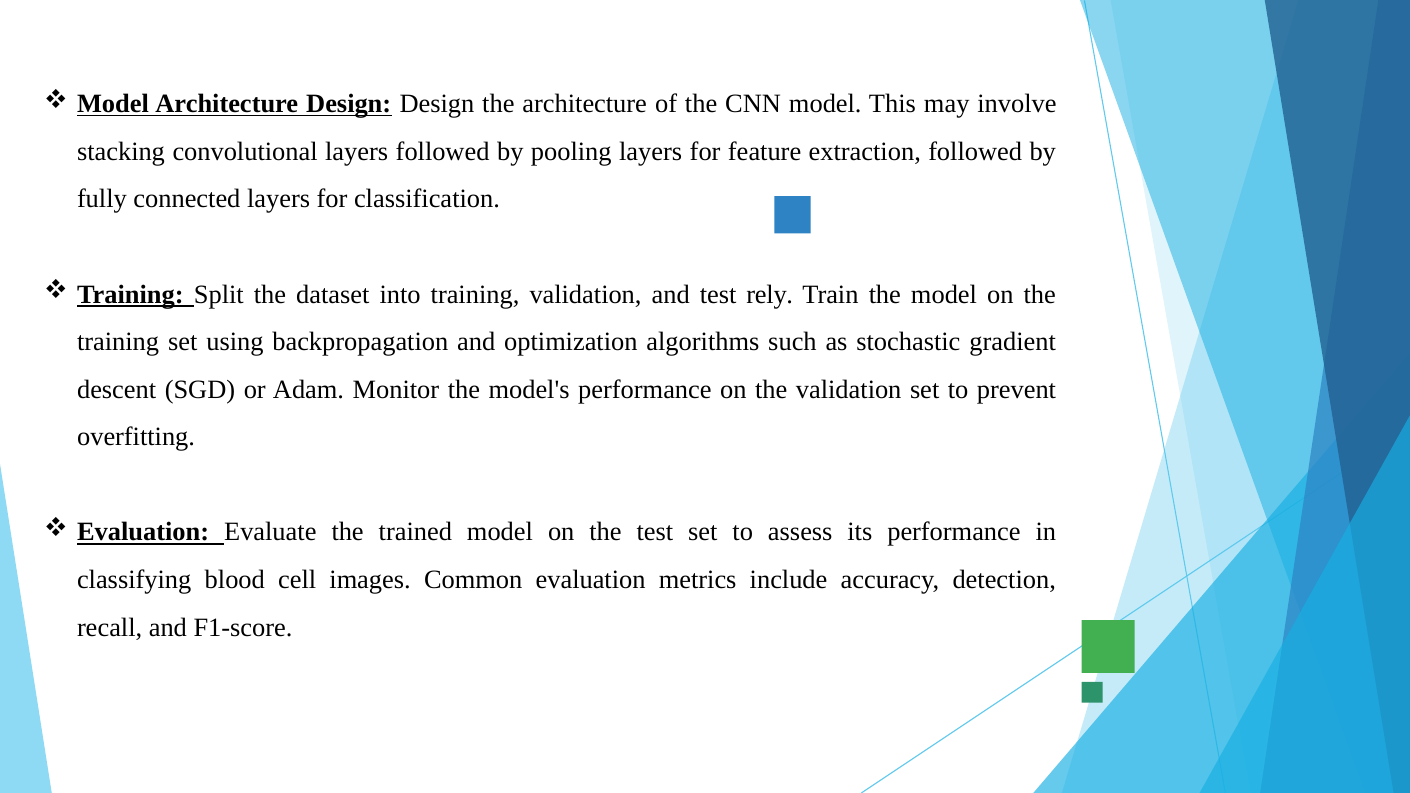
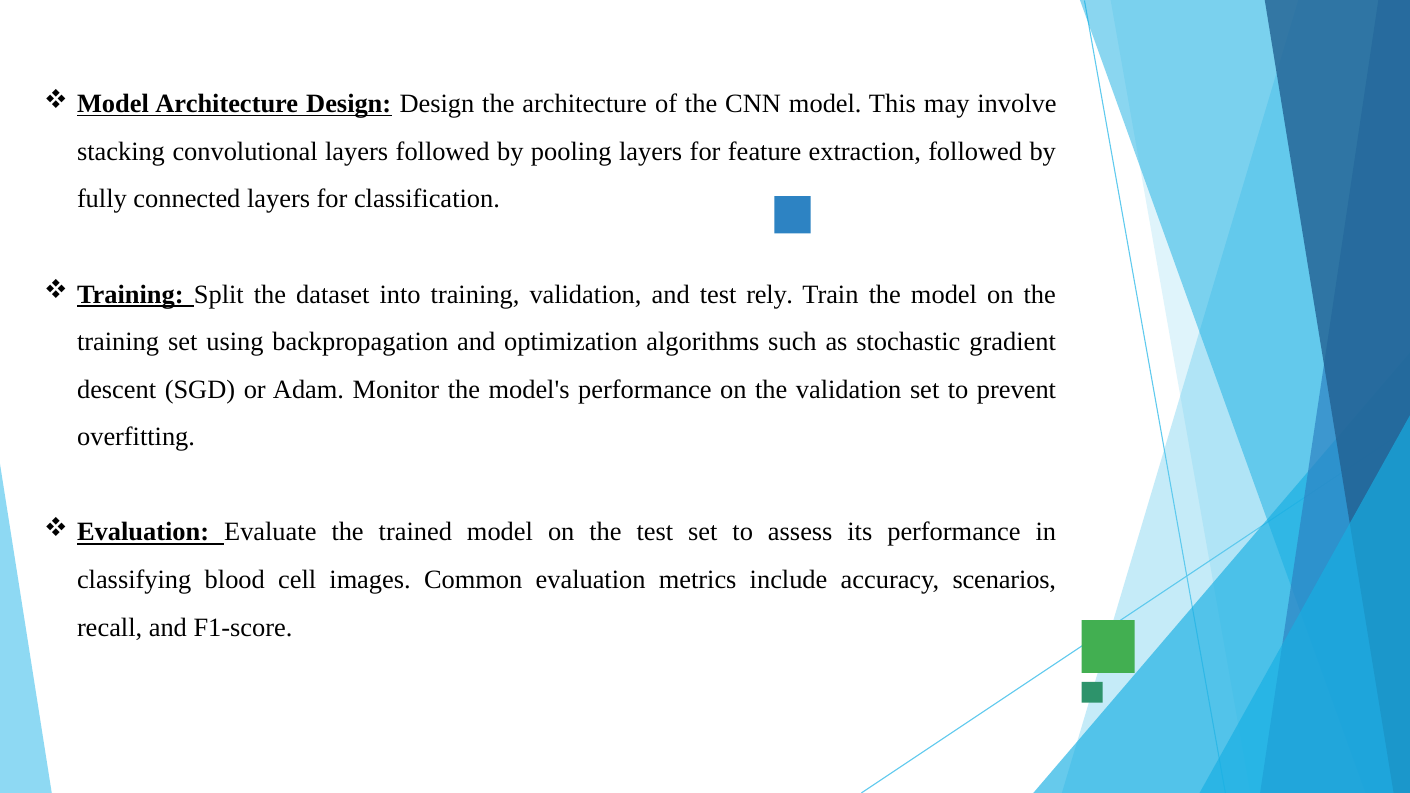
detection: detection -> scenarios (1004, 580)
